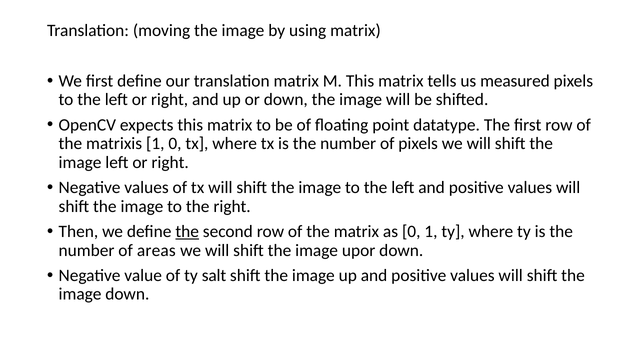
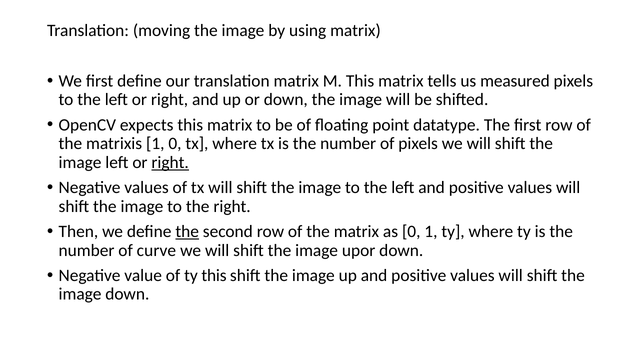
right underline: none -> present (170, 162)
areas: areas -> curve (156, 250)
ty salt: salt -> this (214, 276)
